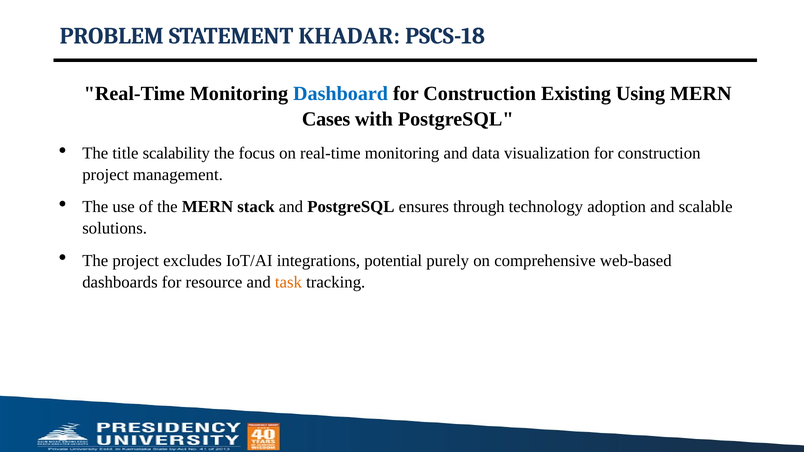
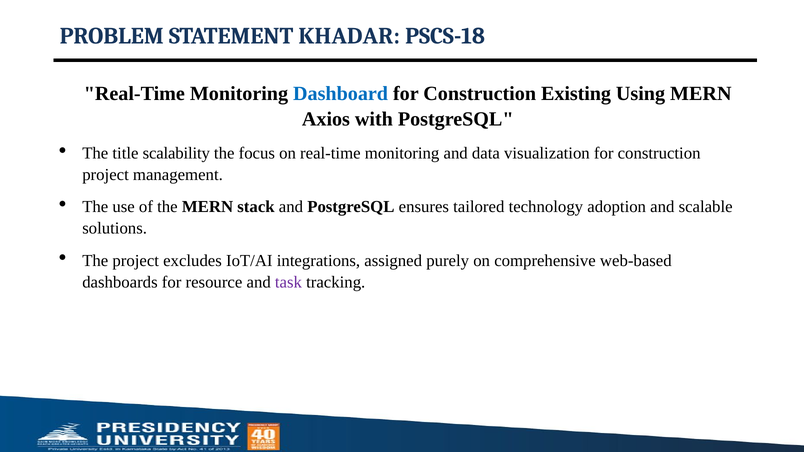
Cases: Cases -> Axios (326, 119)
through: through -> tailored (479, 207)
potential: potential -> assigned (393, 261)
task colour: orange -> purple (288, 282)
